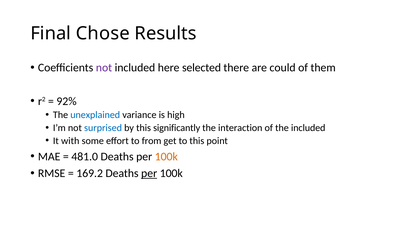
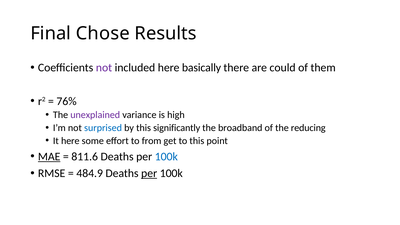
selected: selected -> basically (202, 68)
92%: 92% -> 76% (67, 101)
unexplained colour: blue -> purple (95, 115)
interaction: interaction -> broadband (240, 128)
the included: included -> reducing (308, 128)
It with: with -> here (70, 141)
MAE underline: none -> present (49, 157)
481.0: 481.0 -> 811.6 (85, 157)
100k colour: orange -> blue (166, 157)
169.2: 169.2 -> 484.9 (90, 173)
